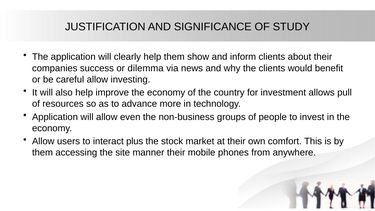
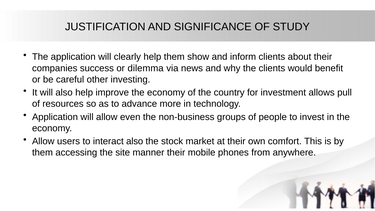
careful allow: allow -> other (97, 79)
interact plus: plus -> also (135, 141)
